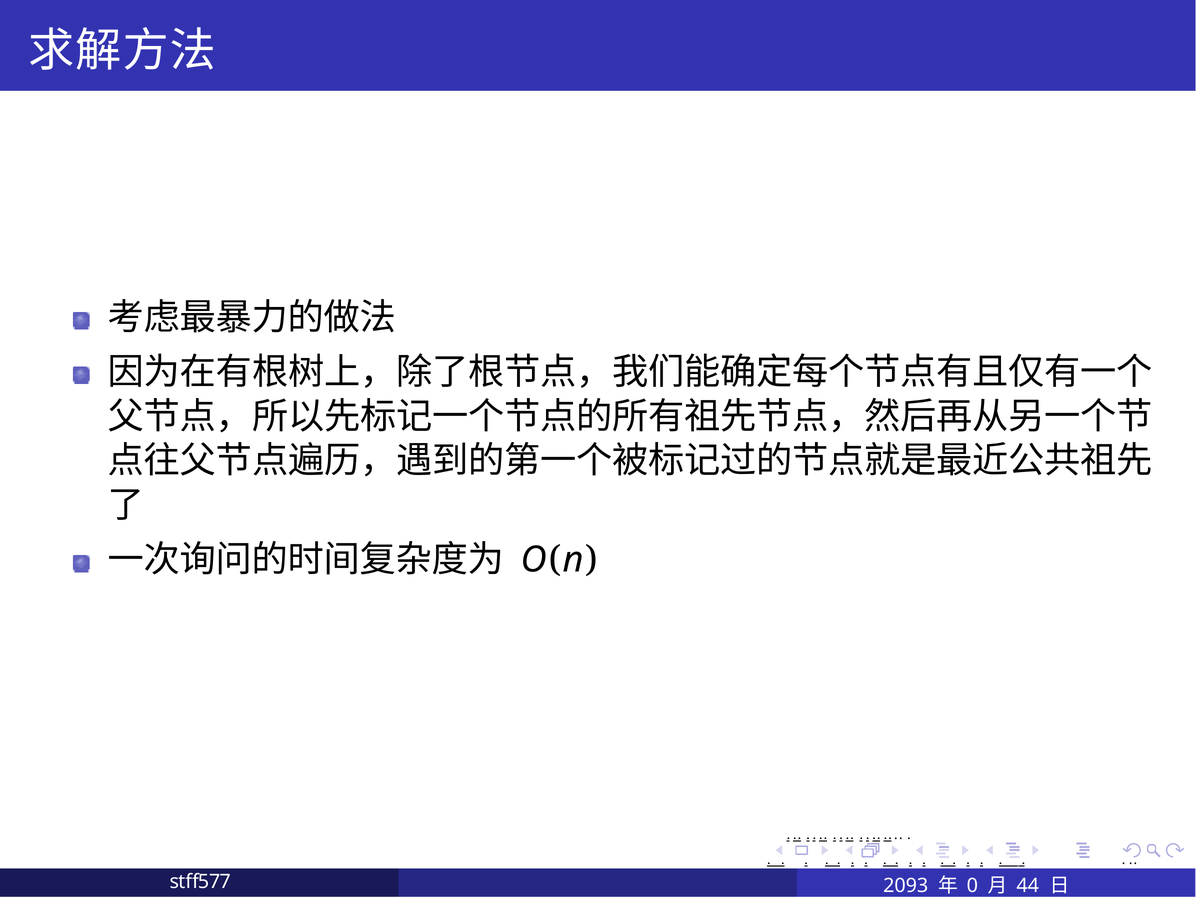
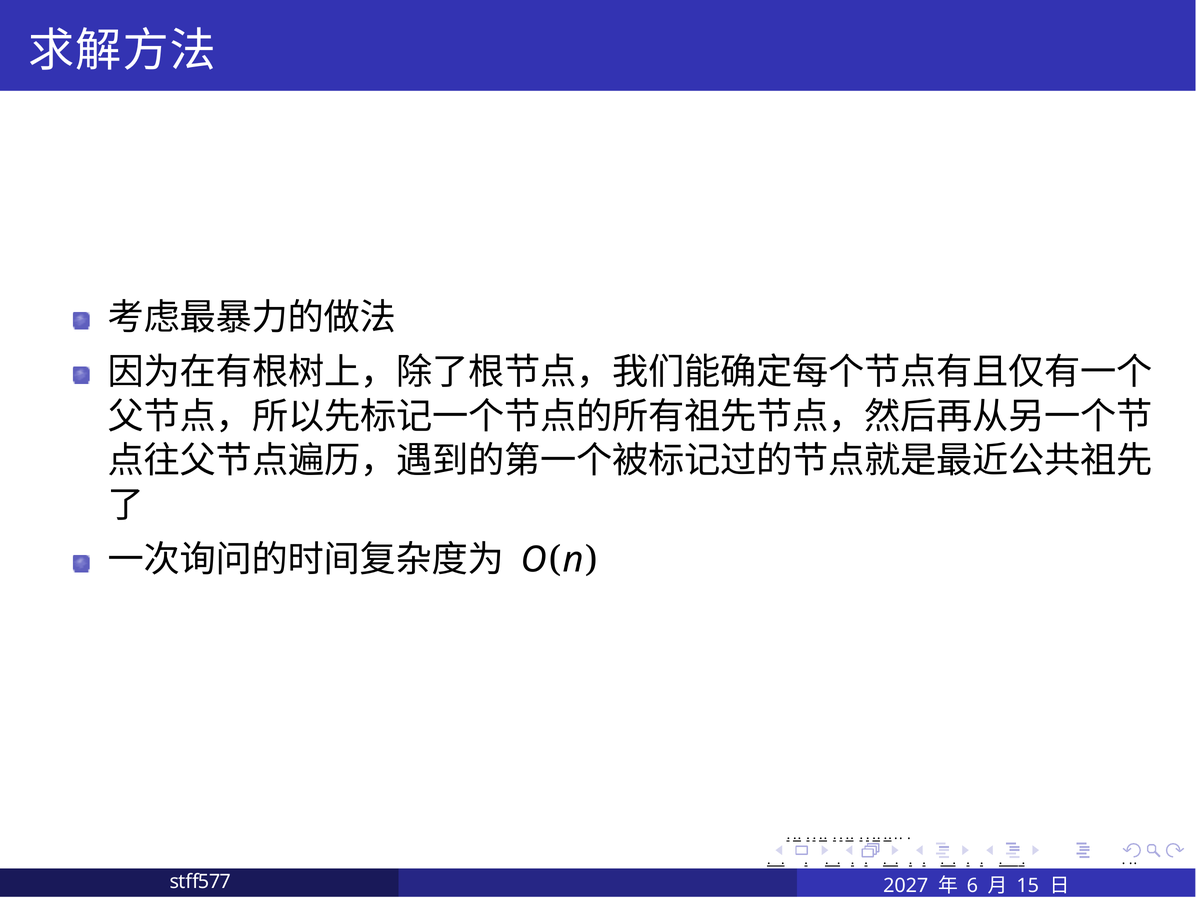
2093: 2093 -> 2027 (906, 885)
0: 0 -> 6 (972, 885)
44: 44 -> 15 (1028, 885)
